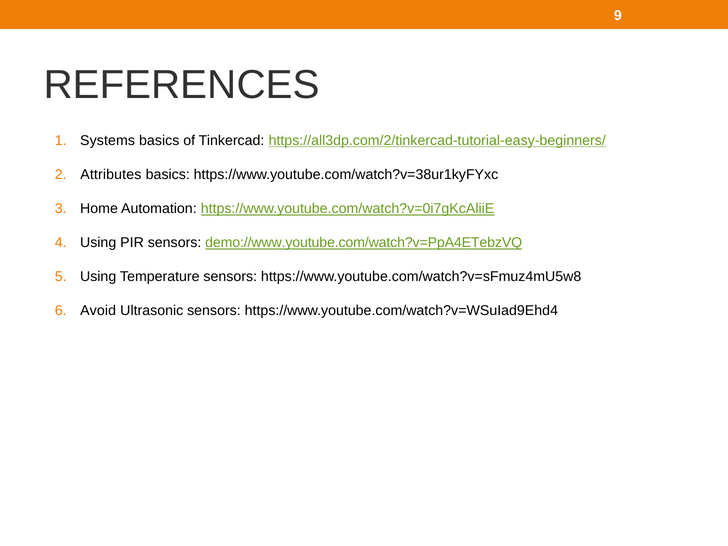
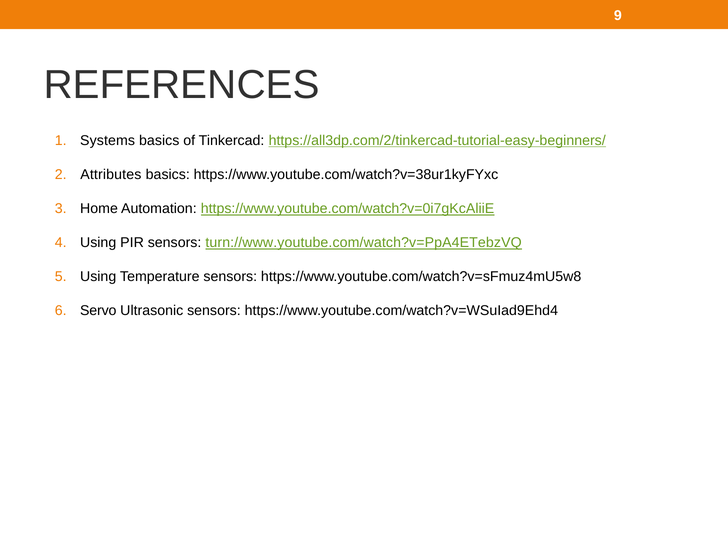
demo://www.youtube.com/watch?v=PpA4ETebzVQ: demo://www.youtube.com/watch?v=PpA4ETebzVQ -> turn://www.youtube.com/watch?v=PpA4ETebzVQ (364, 243)
Avoid: Avoid -> Servo (98, 311)
